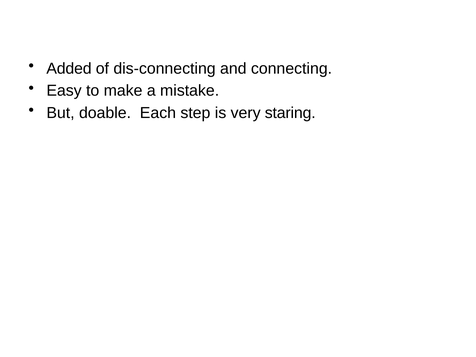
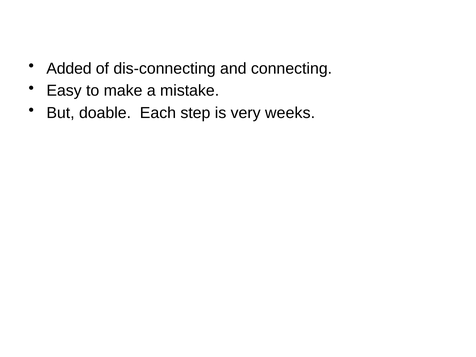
staring: staring -> weeks (290, 113)
